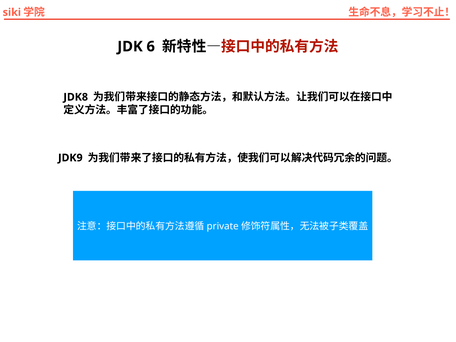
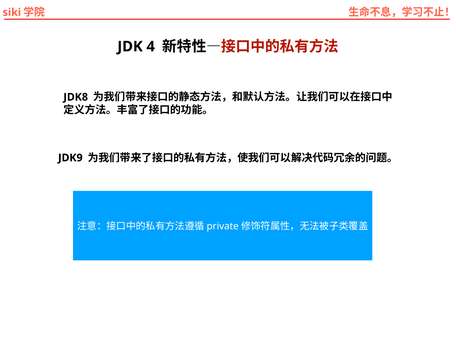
6: 6 -> 4 (151, 47)
